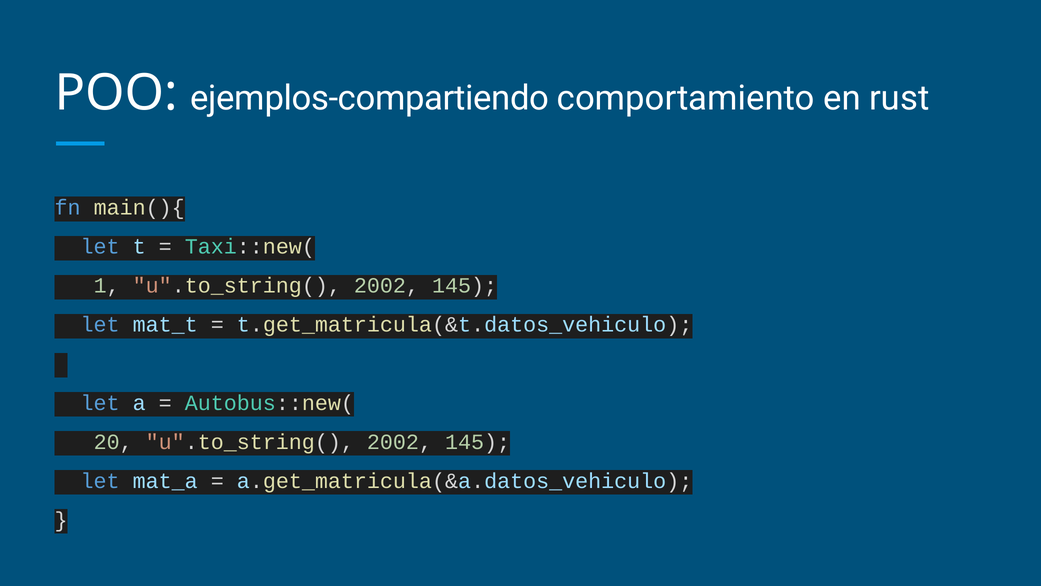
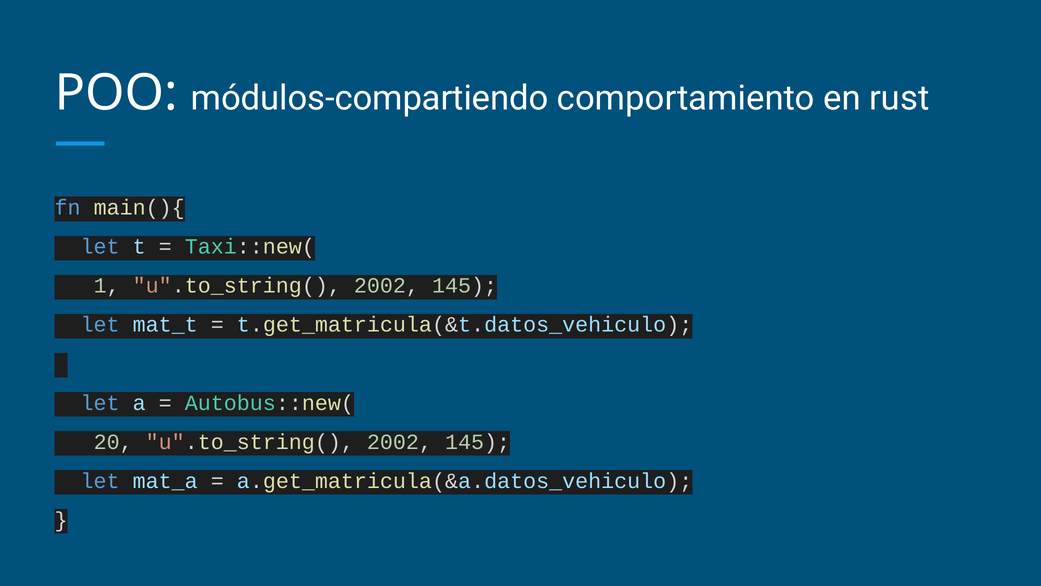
ejemplos-compartiendo: ejemplos-compartiendo -> módulos-compartiendo (370, 98)
